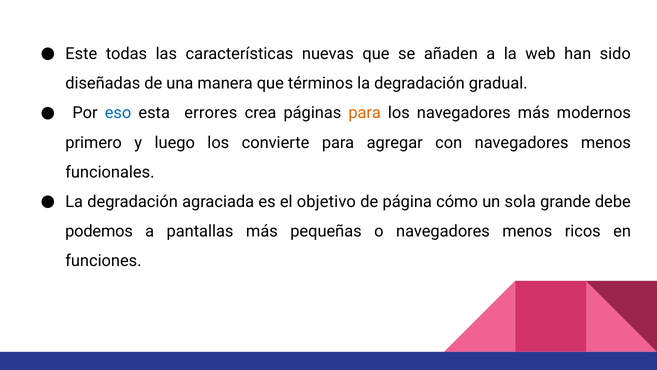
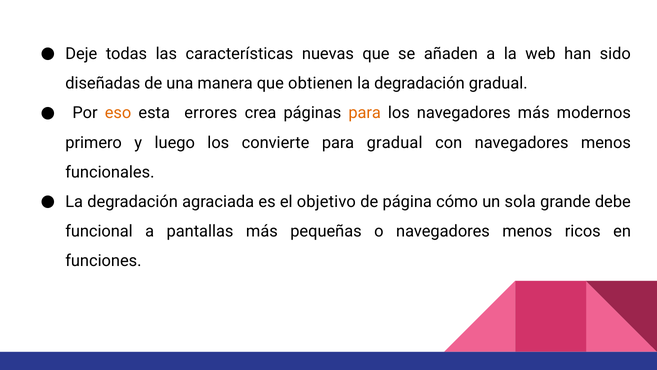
Este: Este -> Deje (81, 54)
términos: términos -> obtienen (320, 83)
eso colour: blue -> orange (118, 113)
para agregar: agregar -> gradual (395, 142)
podemos: podemos -> funcional (99, 231)
